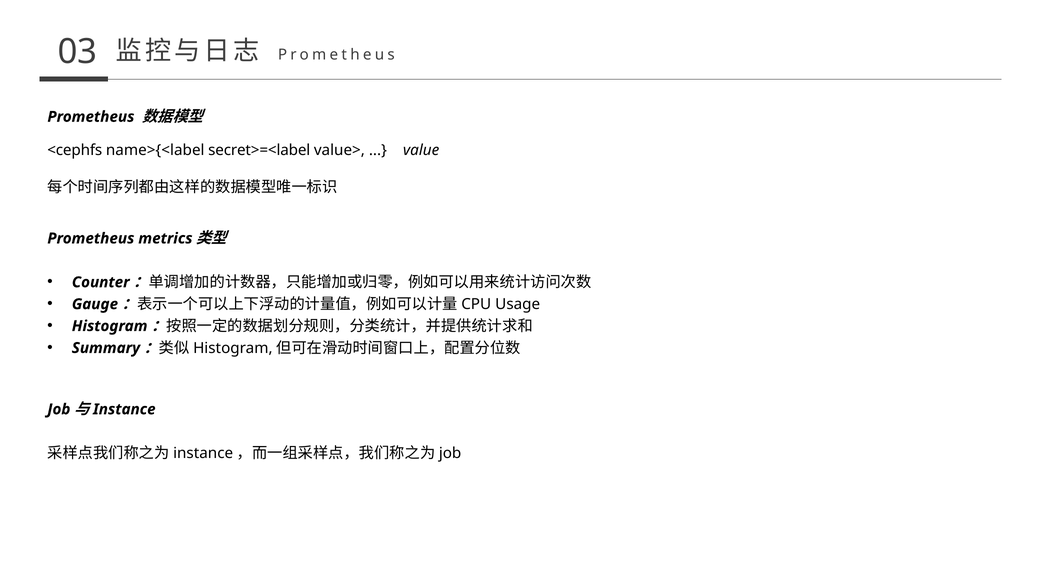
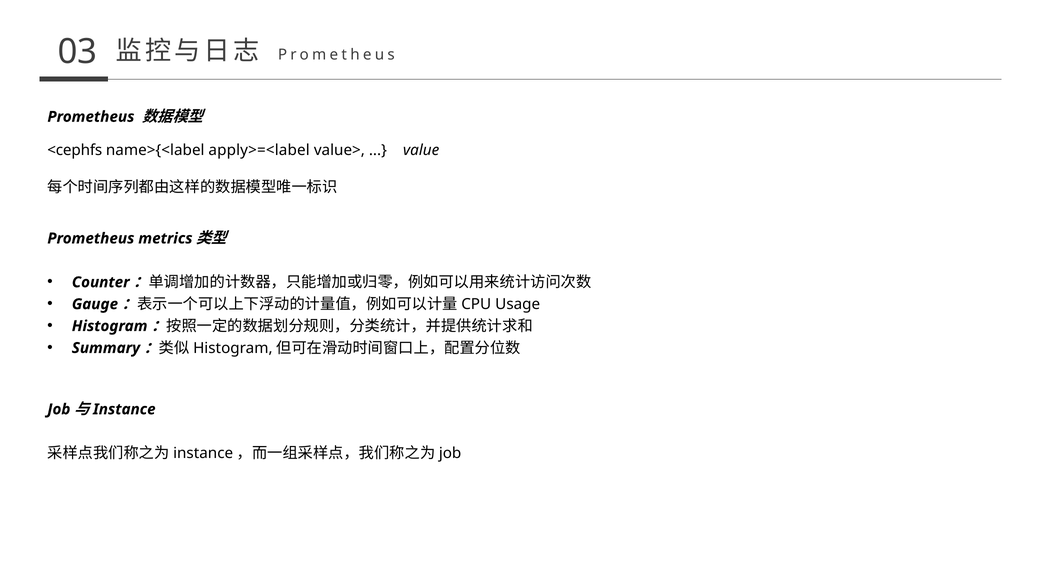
secret>=<label: secret>=<label -> apply>=<label (259, 151)
